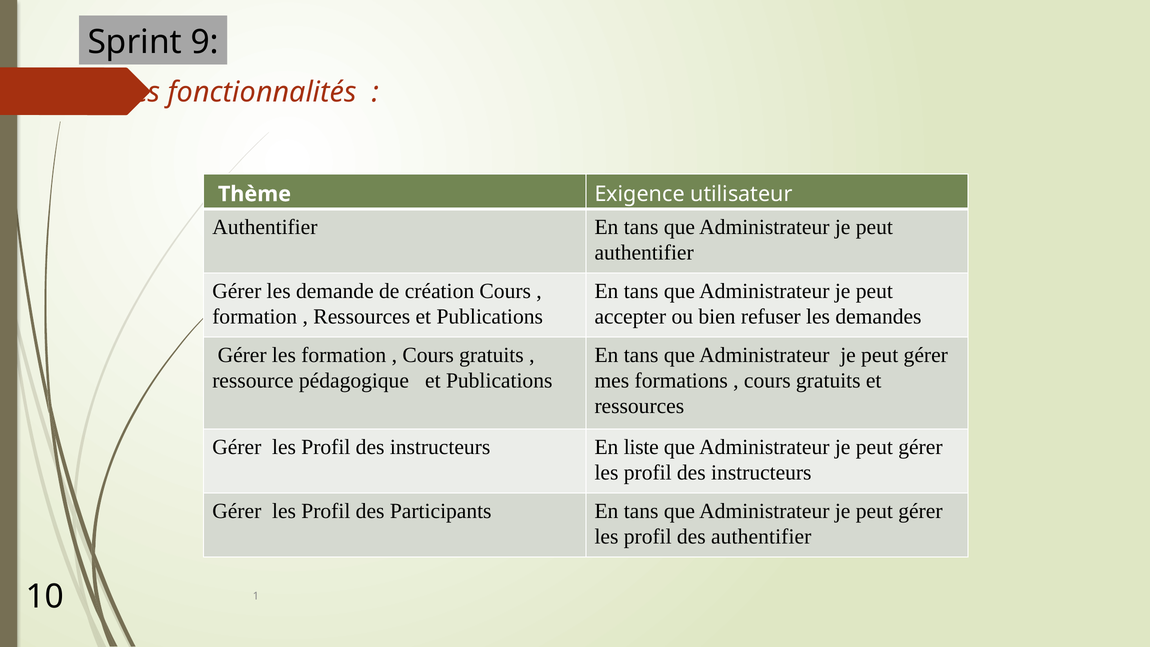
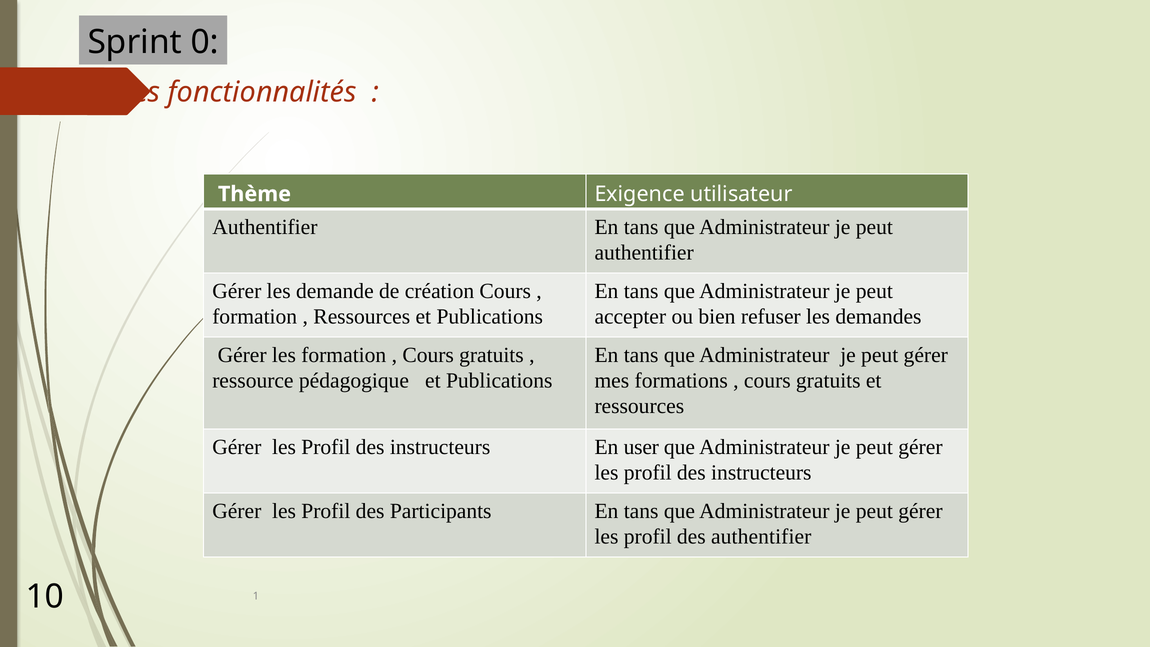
9: 9 -> 0 (205, 42)
liste: liste -> user (641, 447)
